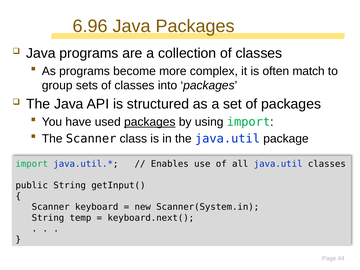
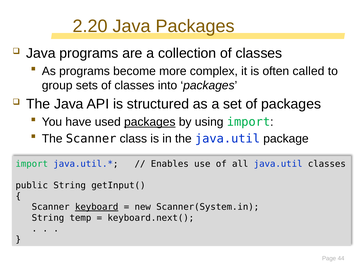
6.96: 6.96 -> 2.20 (90, 26)
match: match -> called (308, 71)
keyboard underline: none -> present (97, 207)
